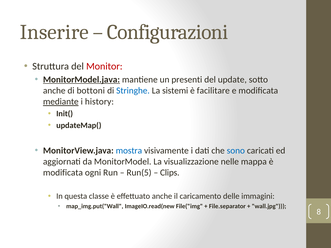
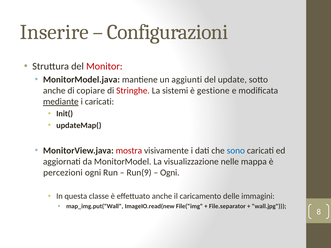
MonitorModel.java underline: present -> none (81, 80)
presenti: presenti -> aggiunti (187, 80)
bottoni: bottoni -> copiare (91, 91)
Stringhe colour: blue -> red (133, 91)
facilitare: facilitare -> gestione (213, 91)
i history: history -> caricati (99, 102)
mostra colour: blue -> red (129, 151)
modificata: modificata -> percezioni (63, 173)
Run(5: Run(5 -> Run(9 (139, 173)
Clips: Clips -> Ogni (170, 173)
